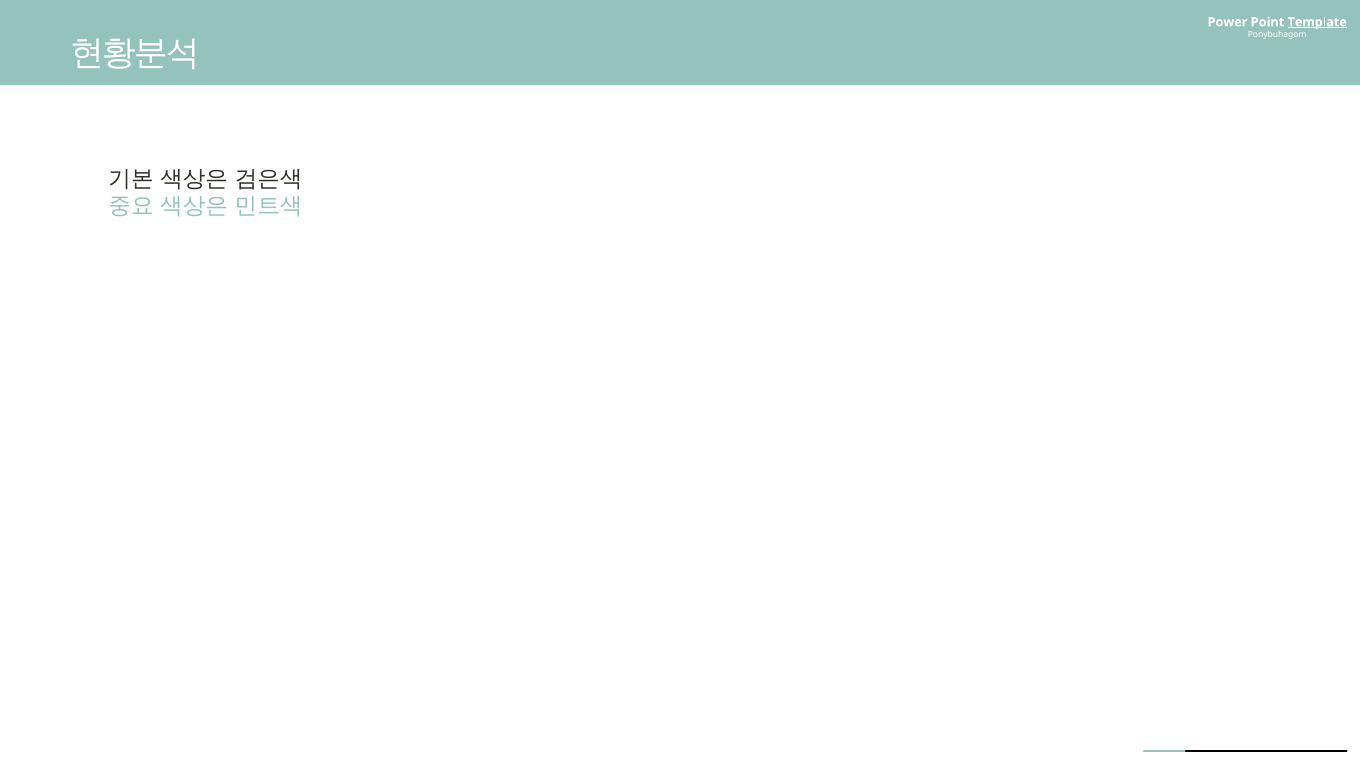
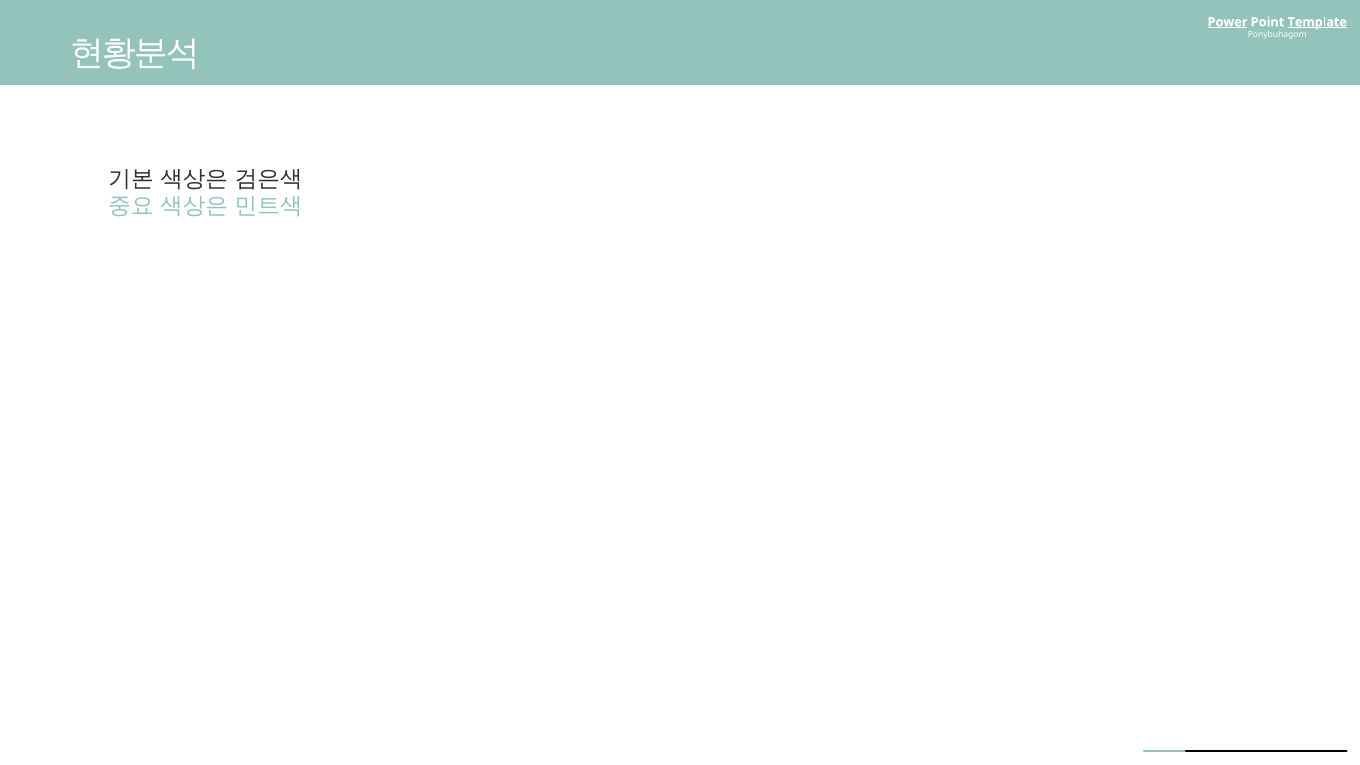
Power underline: none -> present (1228, 22)
